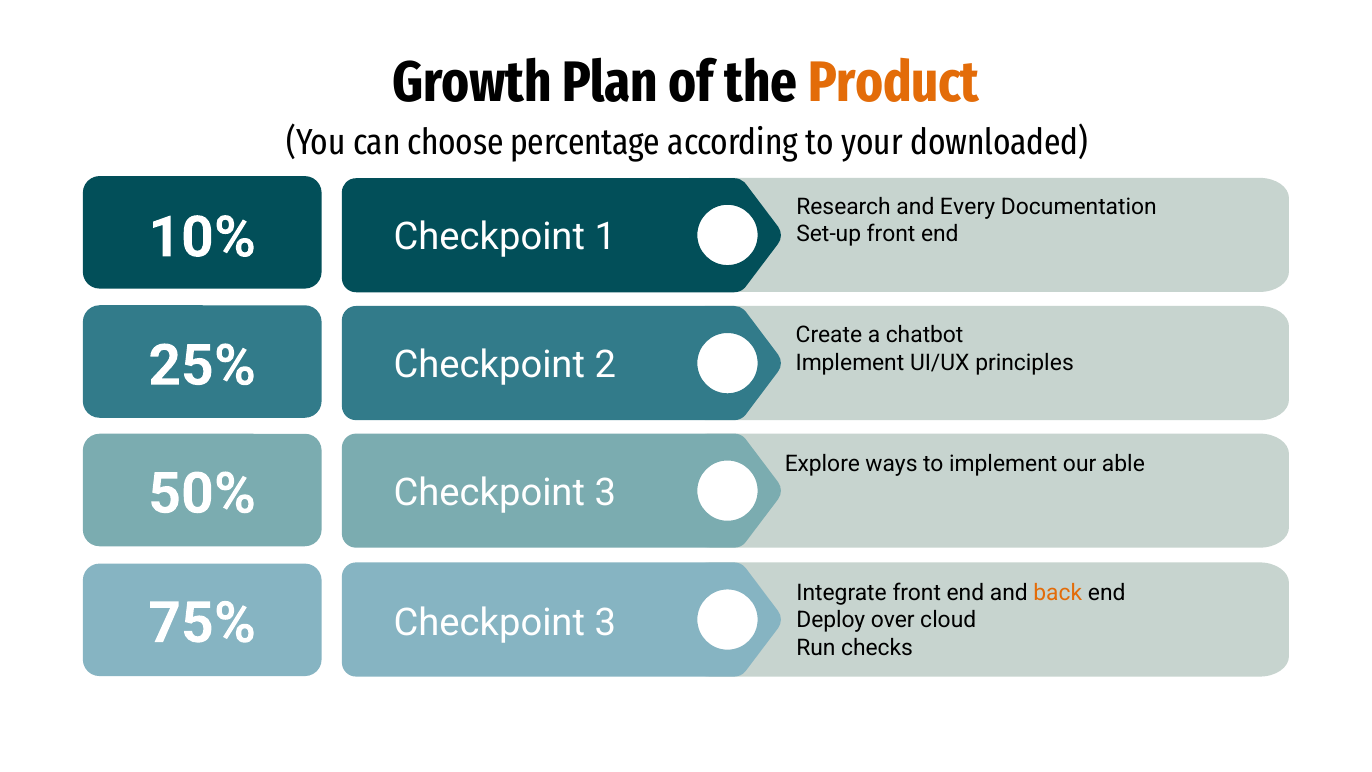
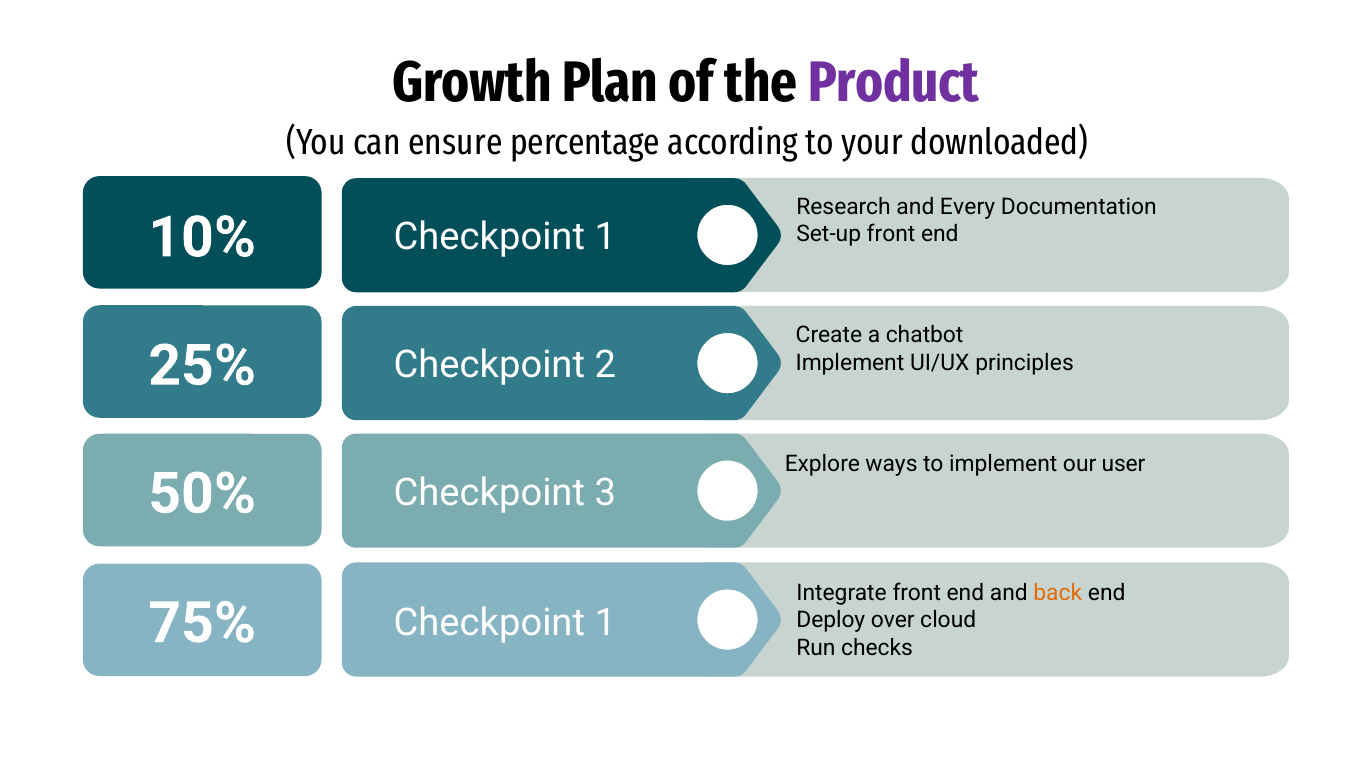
Product colour: orange -> purple (894, 83)
choose: choose -> ensure (455, 142)
able: able -> user (1124, 464)
3: 3 -> 1 (605, 623)
